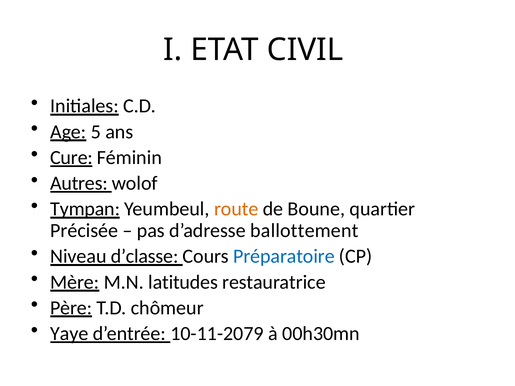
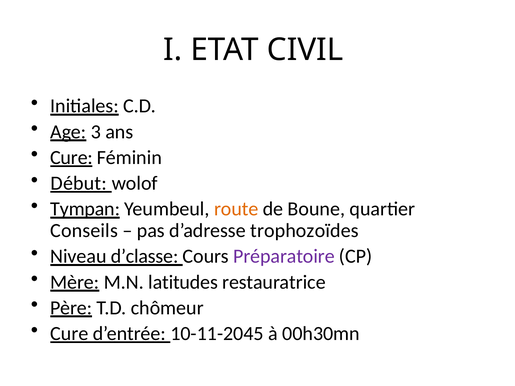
5: 5 -> 3 (96, 132)
Autres: Autres -> Début (79, 183)
Précisée: Précisée -> Conseils (84, 231)
ballottement: ballottement -> trophozoïdes (304, 231)
Préparatoire colour: blue -> purple (284, 257)
Yaye: Yaye -> Cure (69, 334)
10-11-2079: 10-11-2079 -> 10-11-2045 (217, 334)
